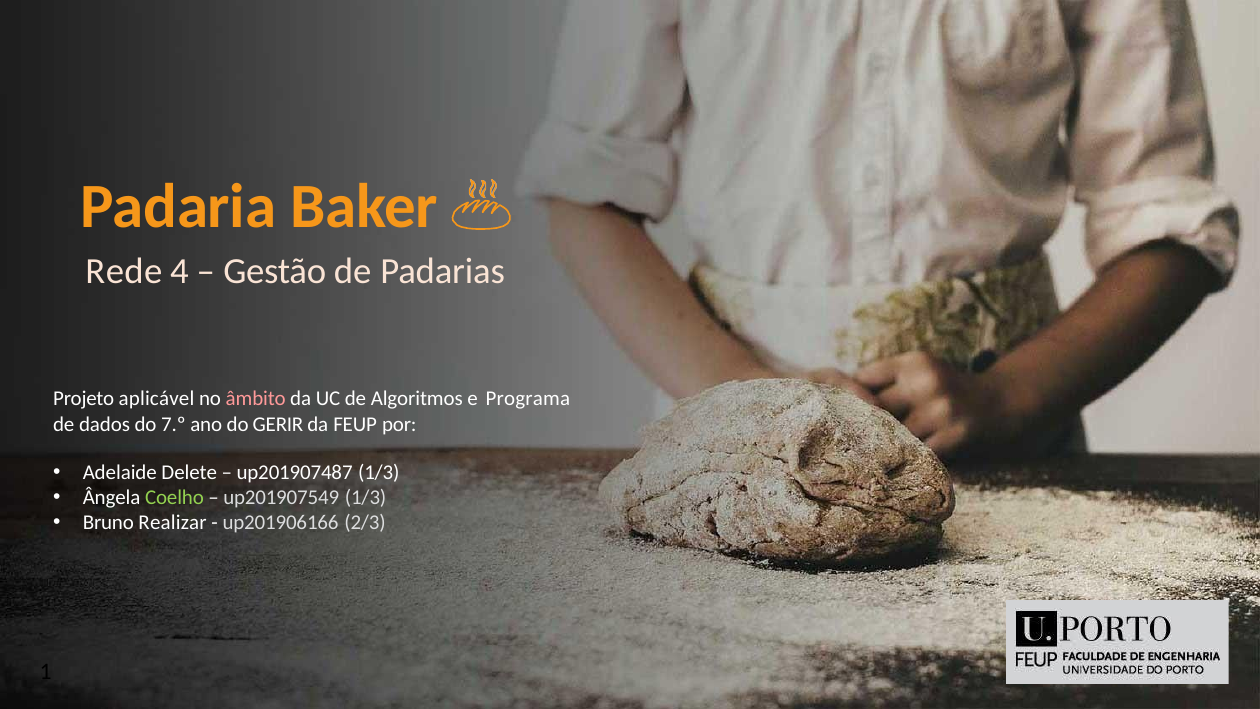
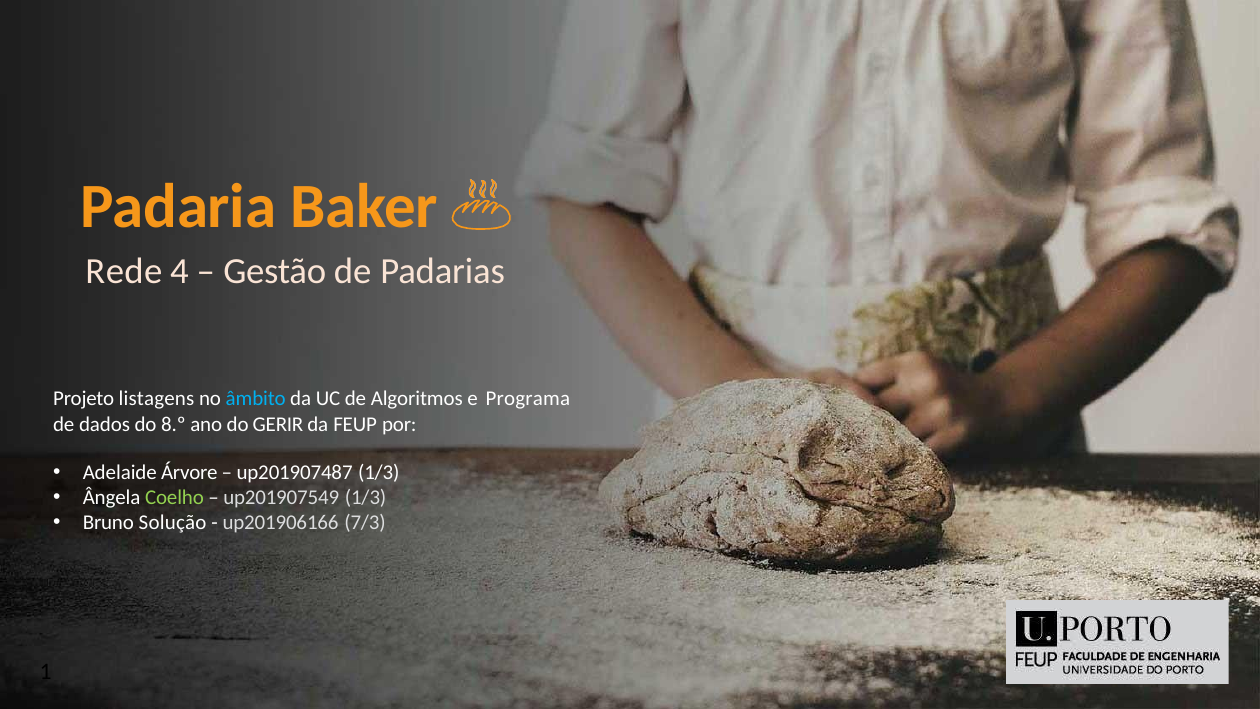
aplicável: aplicável -> listagens (156, 399)
âmbito colour: pink -> light blue (256, 399)
7.º: 7.º -> 8.º (173, 424)
Delete: Delete -> Árvore (189, 472)
Realizar: Realizar -> Solução (173, 523)
2/3: 2/3 -> 7/3 (365, 523)
